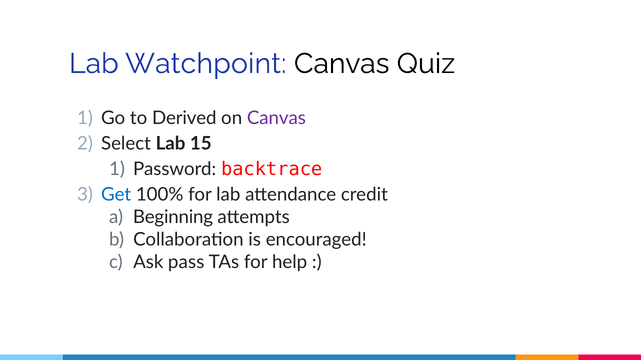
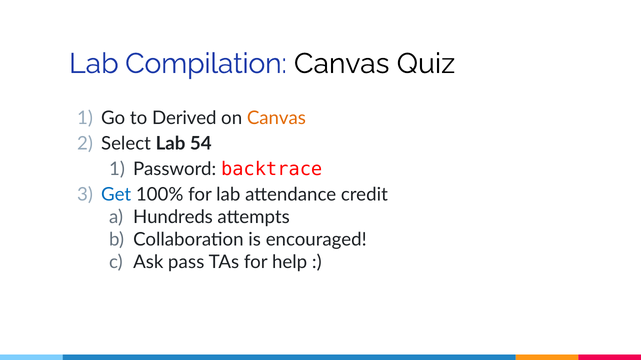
Watchpoint: Watchpoint -> Compilation (206, 64)
Canvas colour: purple -> orange (276, 118)
15: 15 -> 54 (201, 144)
Beginning: Beginning -> Hundreds (173, 217)
